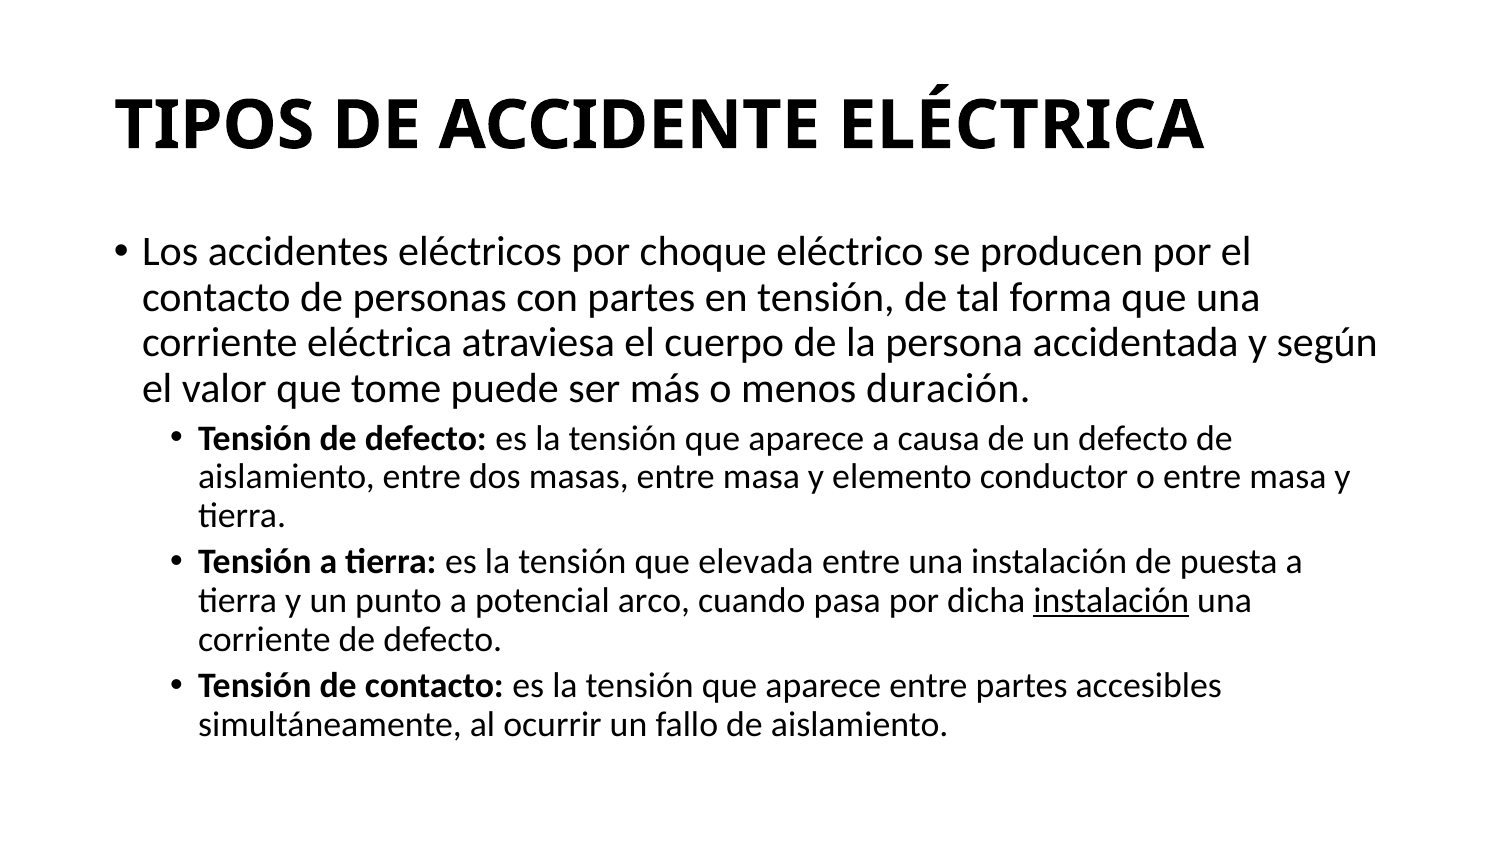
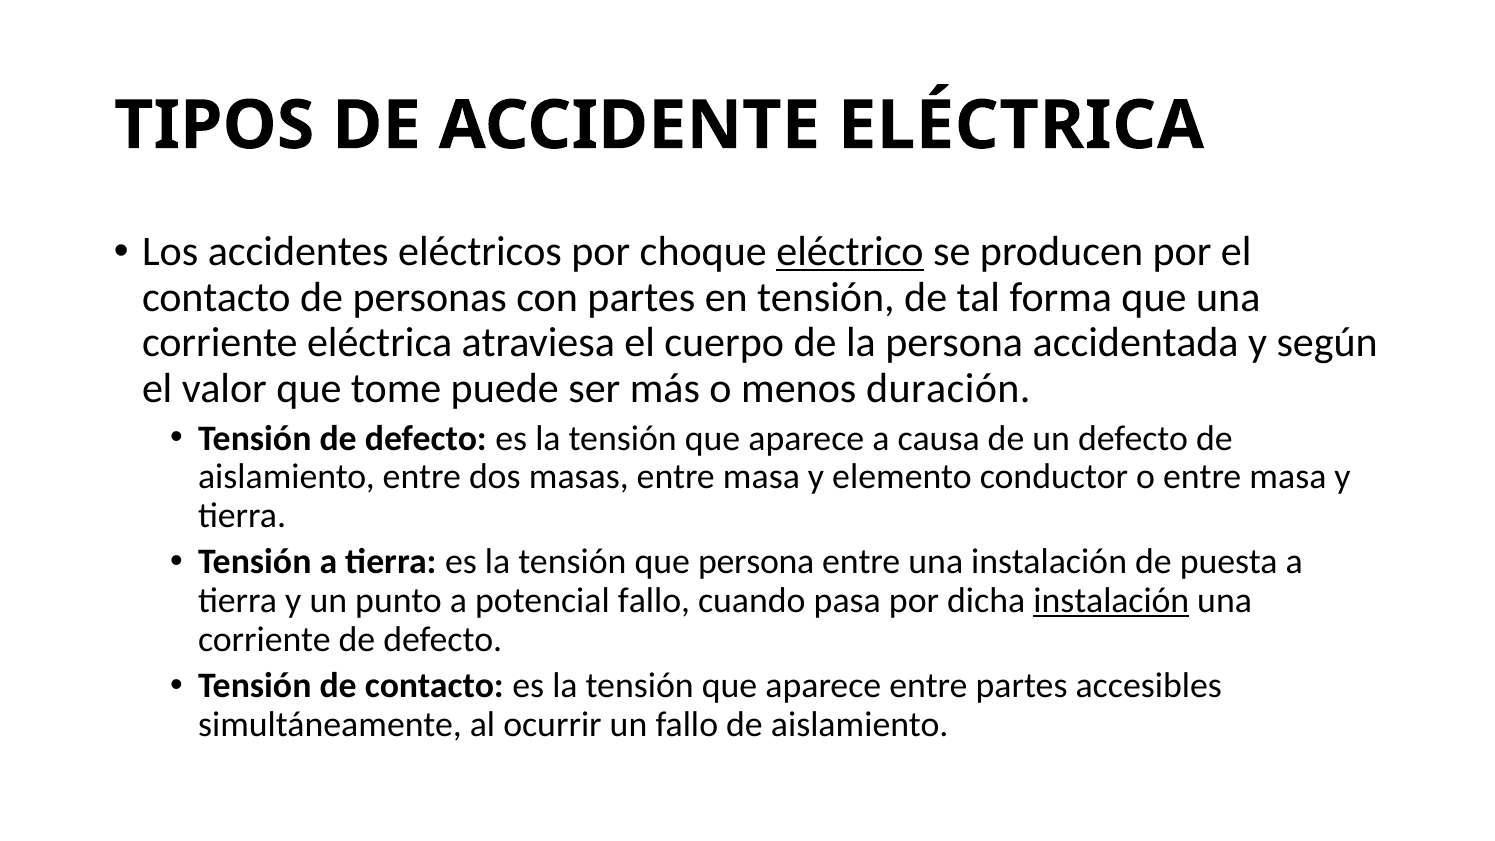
eléctrico underline: none -> present (850, 252)
que elevada: elevada -> persona (756, 562)
potencial arco: arco -> fallo (654, 601)
